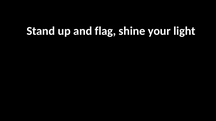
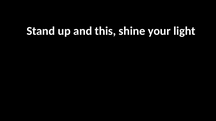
flag: flag -> this (105, 31)
